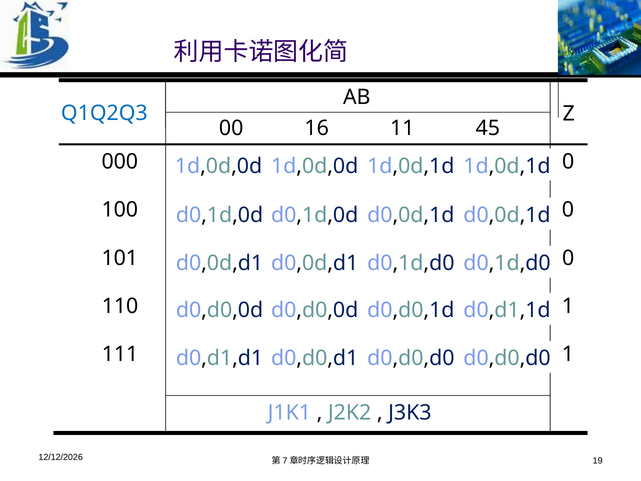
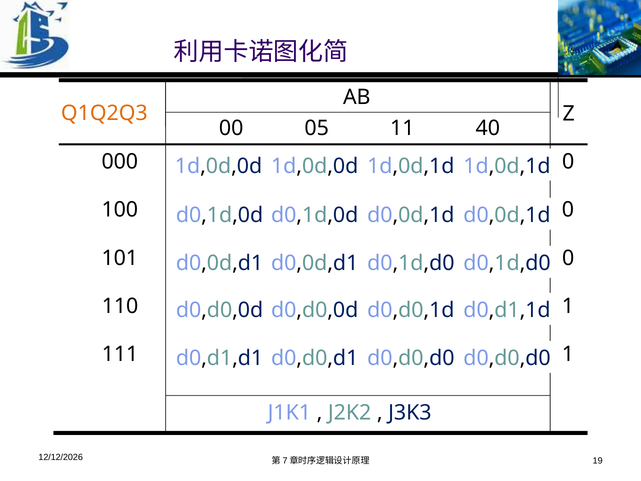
Q1Q2Q3 colour: blue -> orange (104, 113)
16: 16 -> 05 (317, 128)
45: 45 -> 40 (488, 128)
